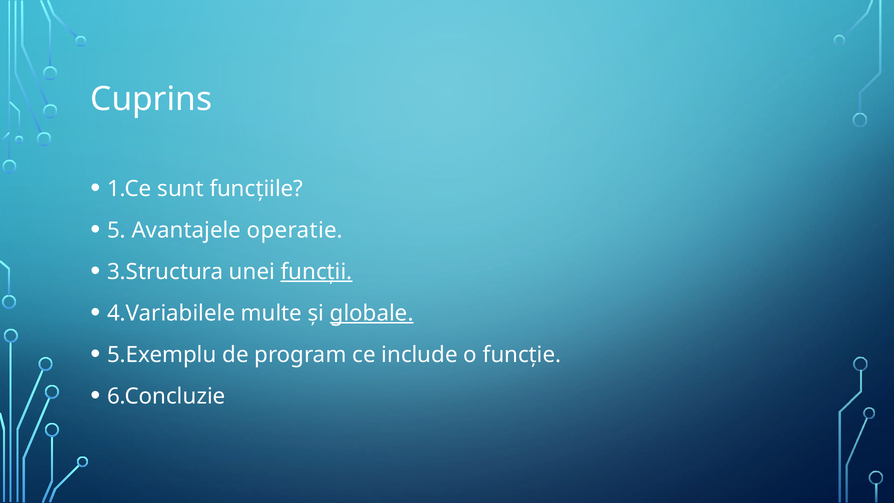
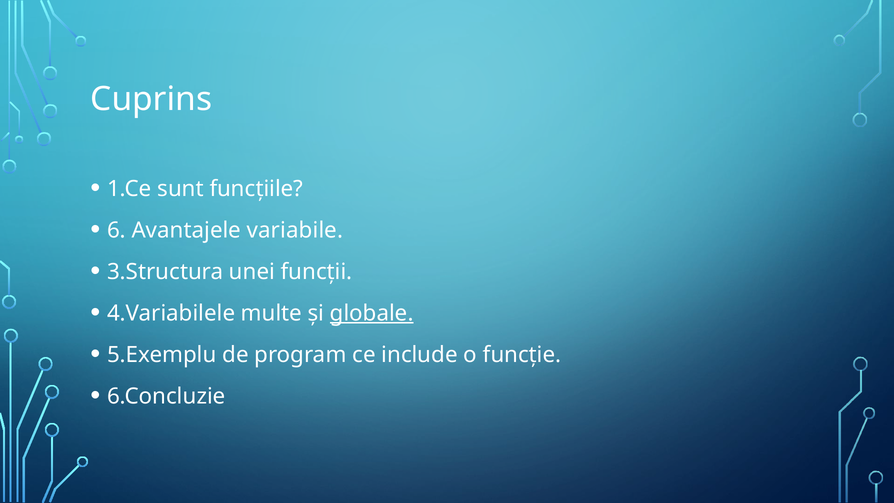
5: 5 -> 6 (117, 230)
operatie: operatie -> variabile (295, 230)
funcții underline: present -> none (317, 272)
